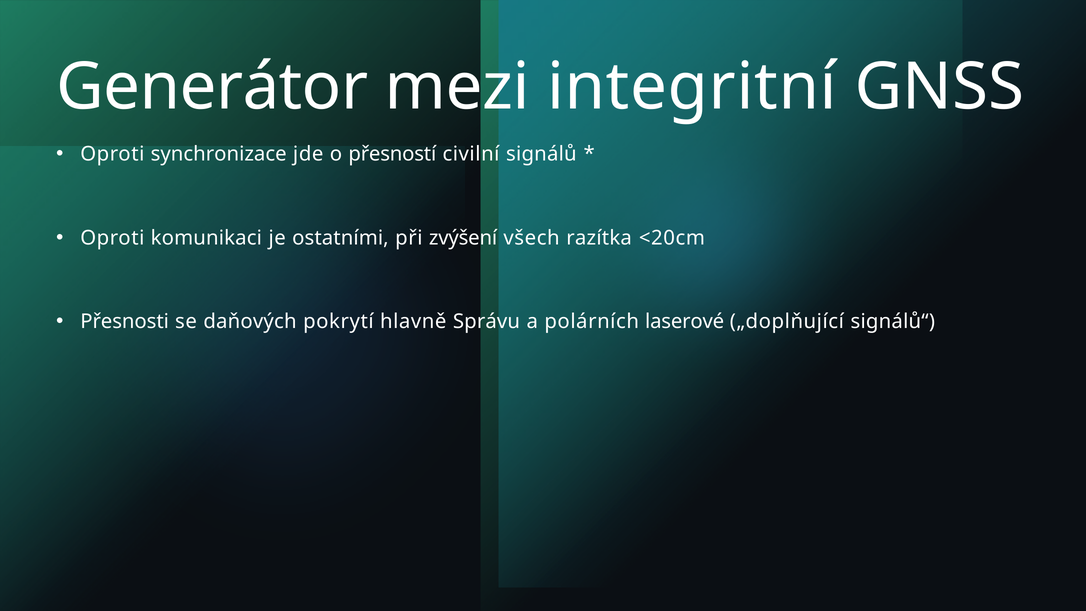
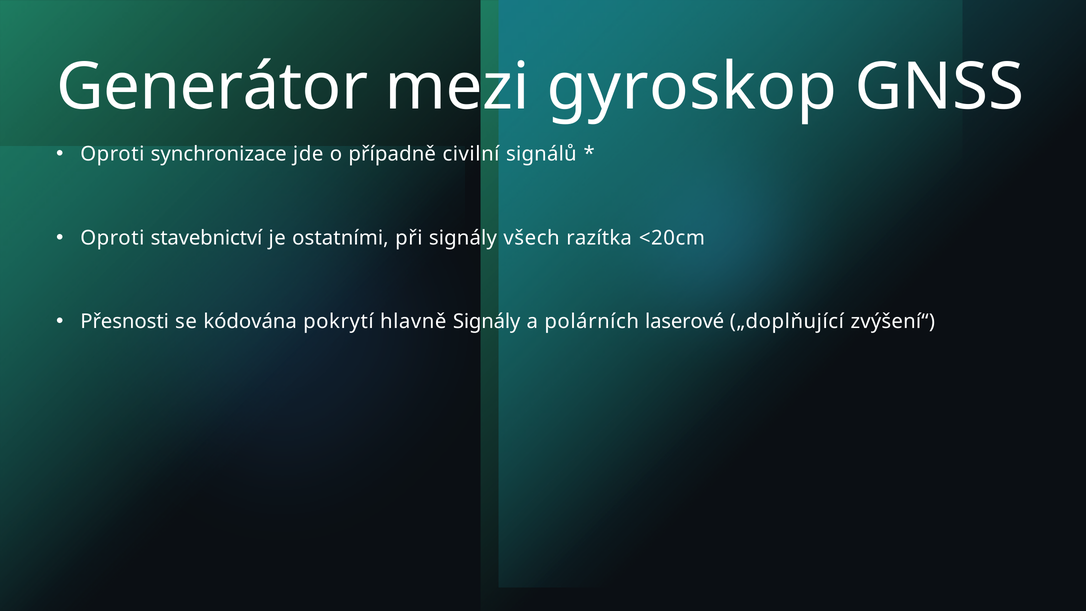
integritní: integritní -> gyroskop (692, 87)
přesností: přesností -> případně (392, 154)
komunikaci: komunikaci -> stavebnictví (206, 238)
při zvýšení: zvýšení -> signály (463, 238)
daňových: daňových -> kódována (250, 322)
hlavně Správu: Správu -> Signály (487, 322)
signálů“: signálů“ -> zvýšení“ (893, 322)
